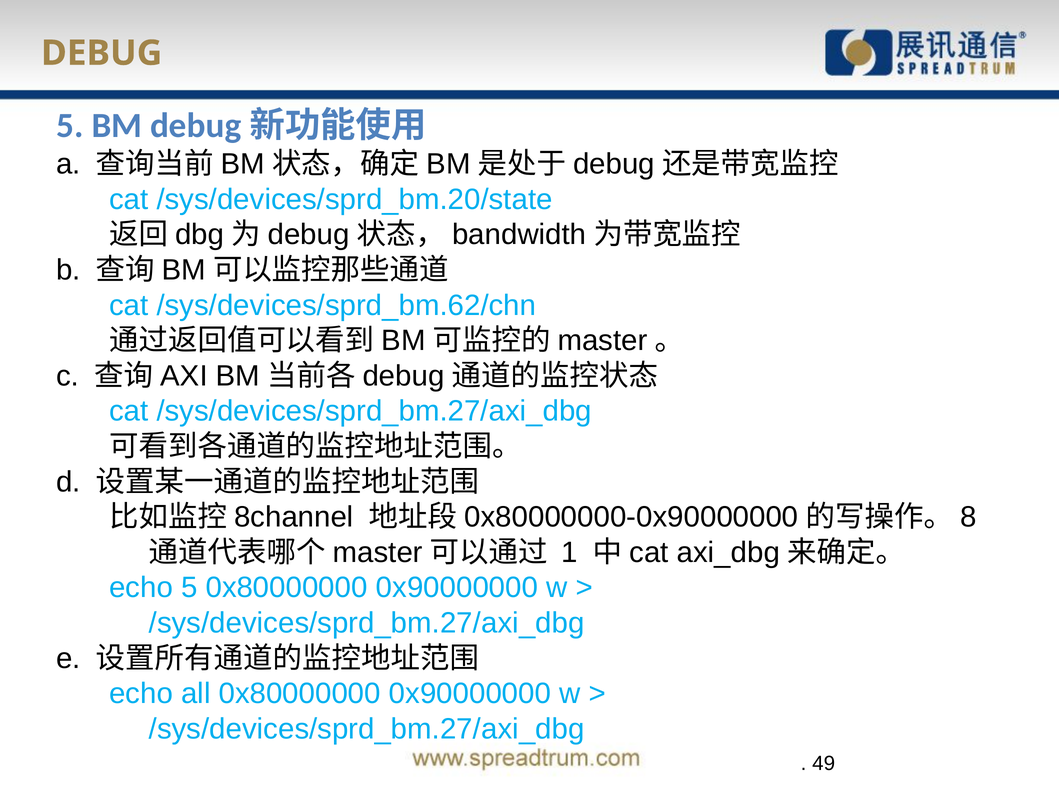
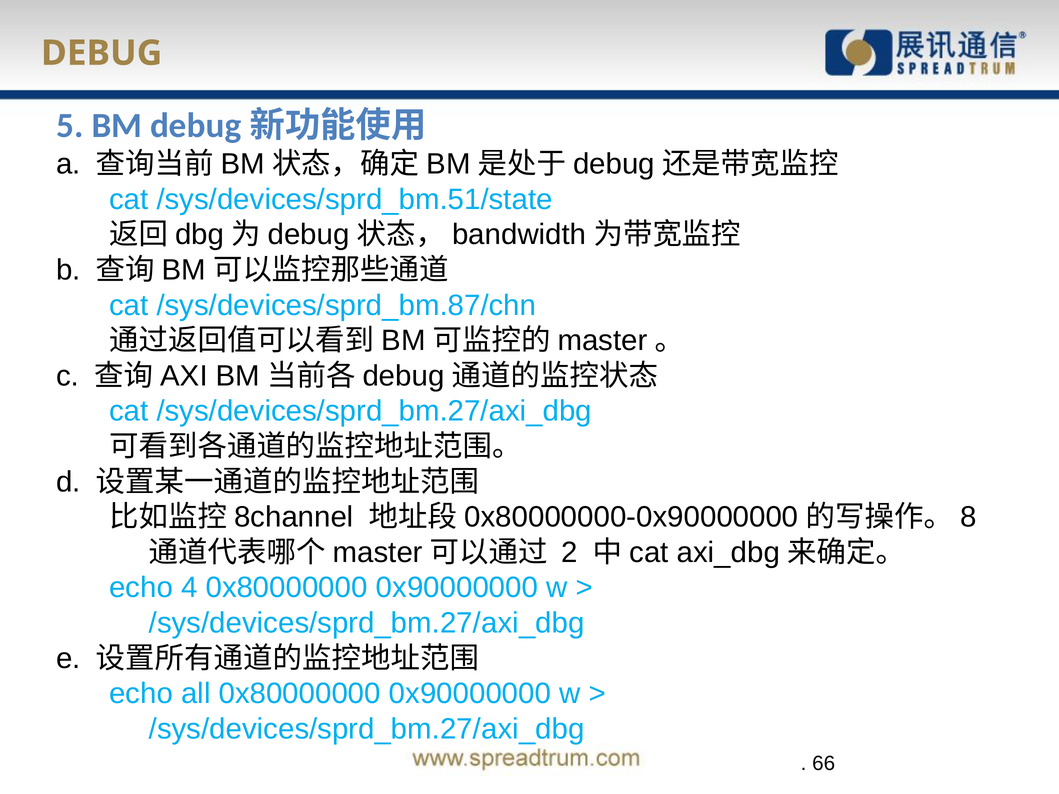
/sys/devices/sprd_bm.20/state: /sys/devices/sprd_bm.20/state -> /sys/devices/sprd_bm.51/state (355, 199)
/sys/devices/sprd_bm.62/chn: /sys/devices/sprd_bm.62/chn -> /sys/devices/sprd_bm.87/chn (346, 305)
1: 1 -> 2 (570, 553)
echo 5: 5 -> 4 (189, 588)
49: 49 -> 66 (824, 764)
